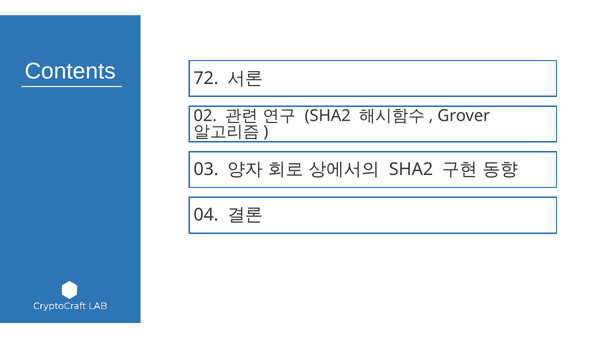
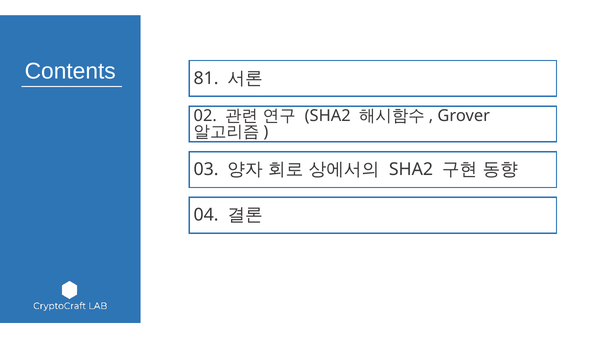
72: 72 -> 81 (206, 78)
